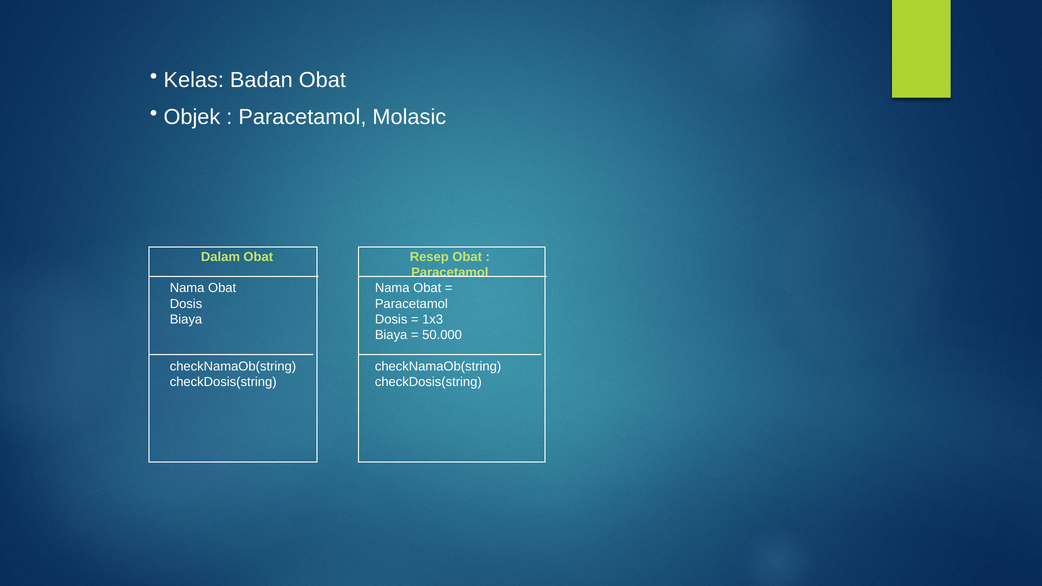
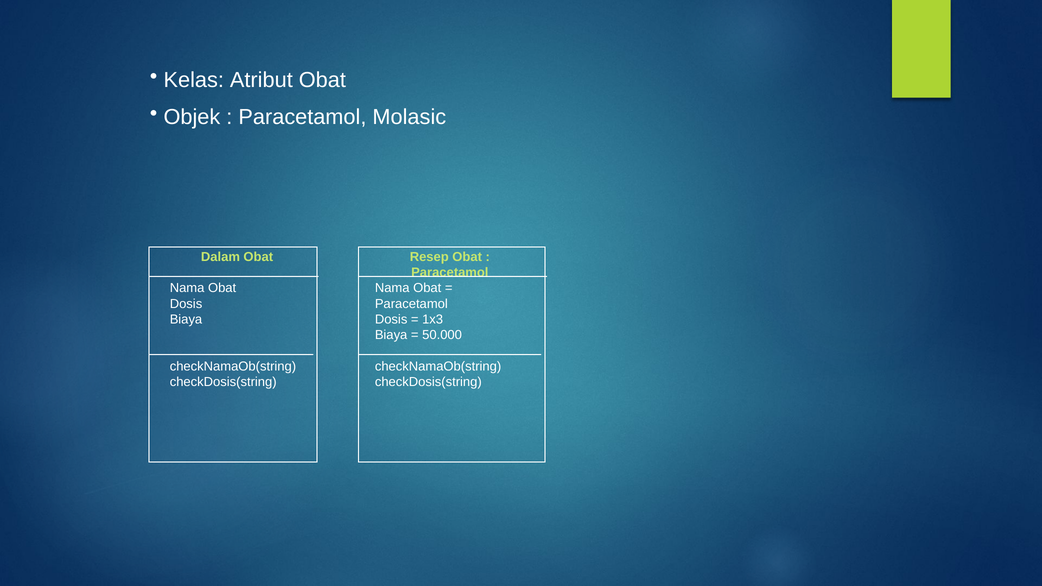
Badan: Badan -> Atribut (261, 80)
